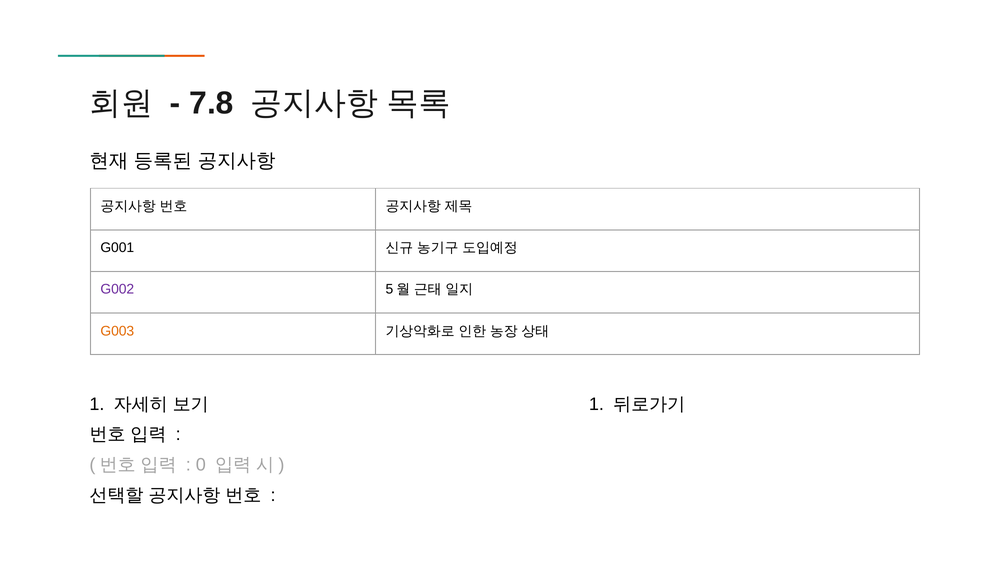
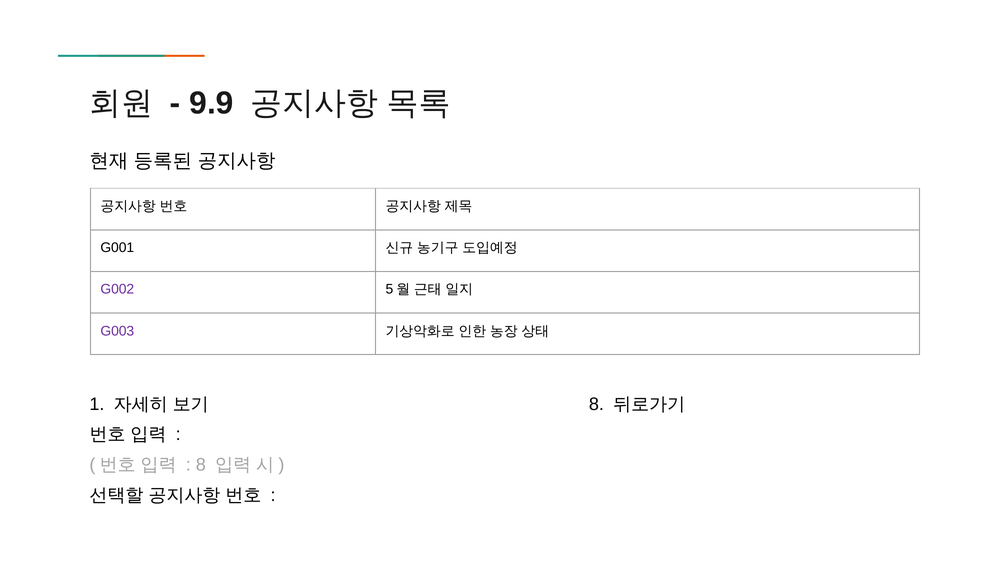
7.8: 7.8 -> 9.9 (211, 103)
G003 colour: orange -> purple (117, 331)
1: 1 -> 8 (596, 404)
0: 0 -> 8 (201, 465)
